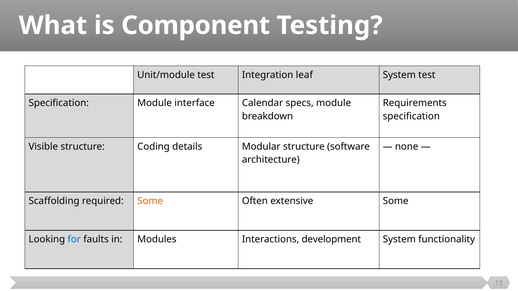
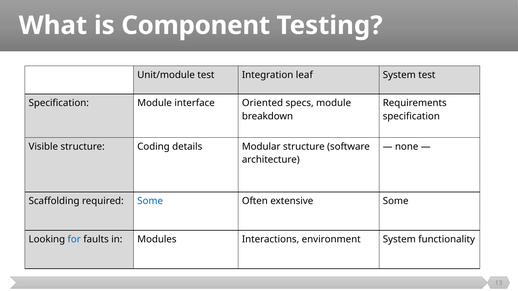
Calendar: Calendar -> Oriented (262, 103)
Some colour: orange -> blue (150, 201)
development: development -> environment (331, 240)
